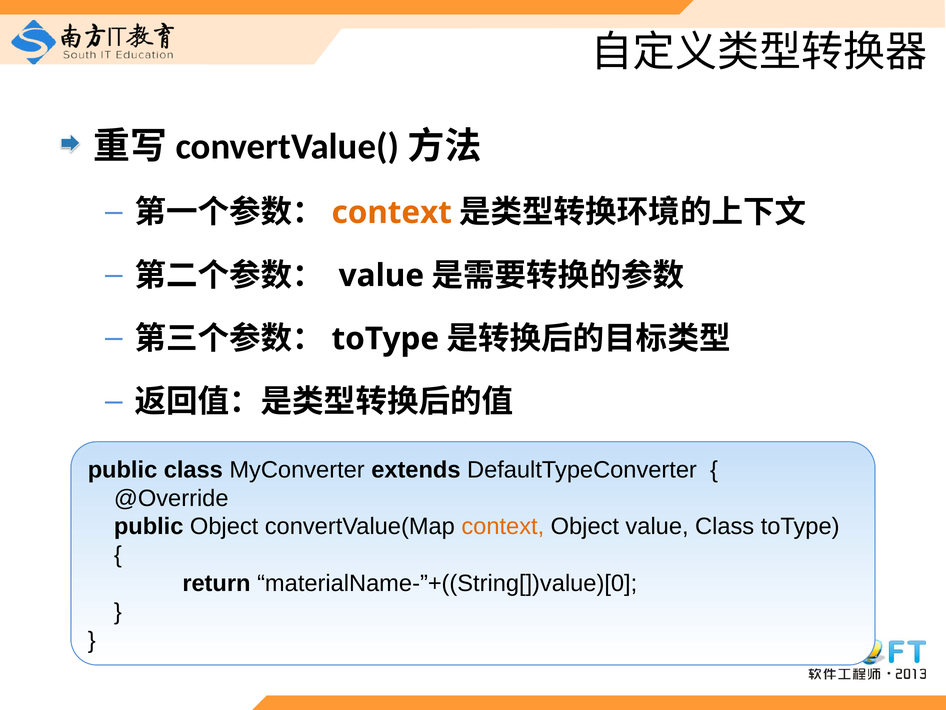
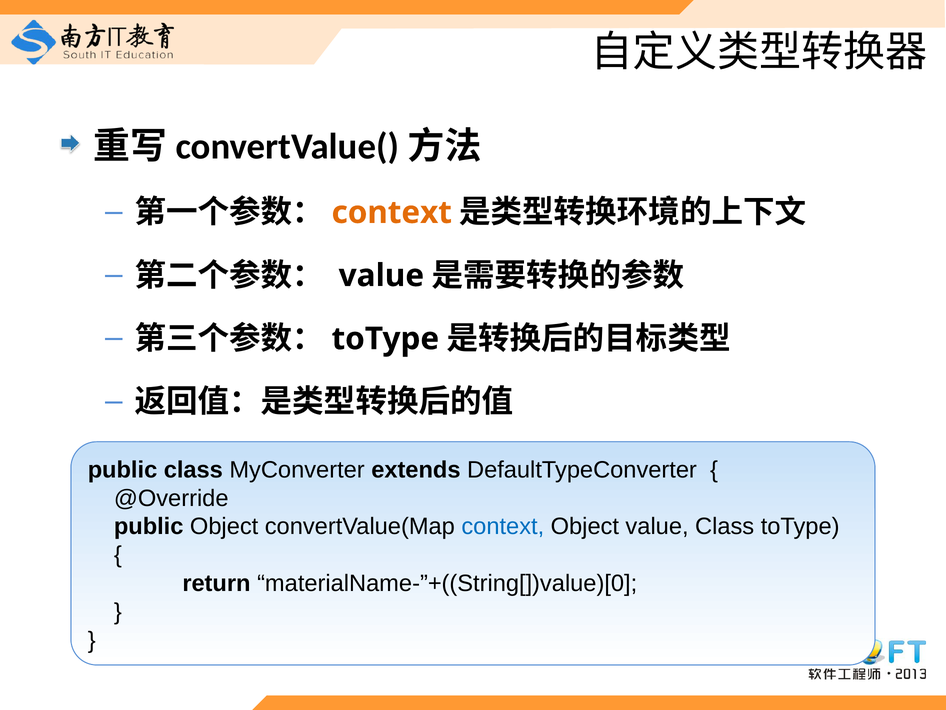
context colour: orange -> blue (503, 526)
